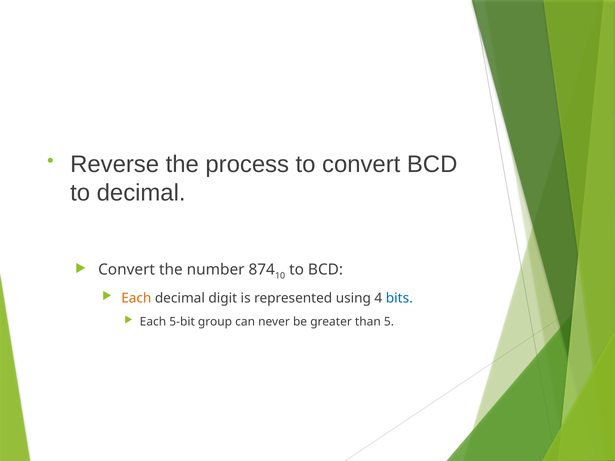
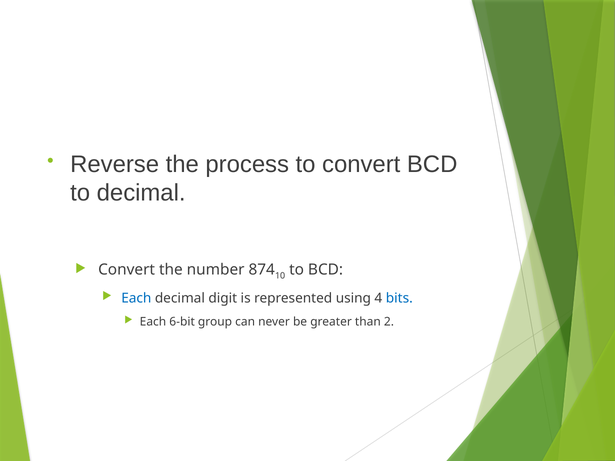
Each colour: orange -> blue (136, 298)
5-bit: 5-bit -> 6-bit (182, 322)
5: 5 -> 2 (389, 322)
